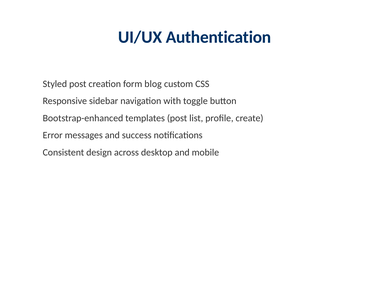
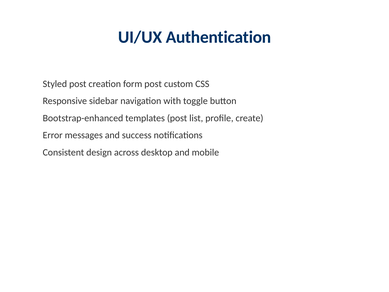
form blog: blog -> post (153, 84)
